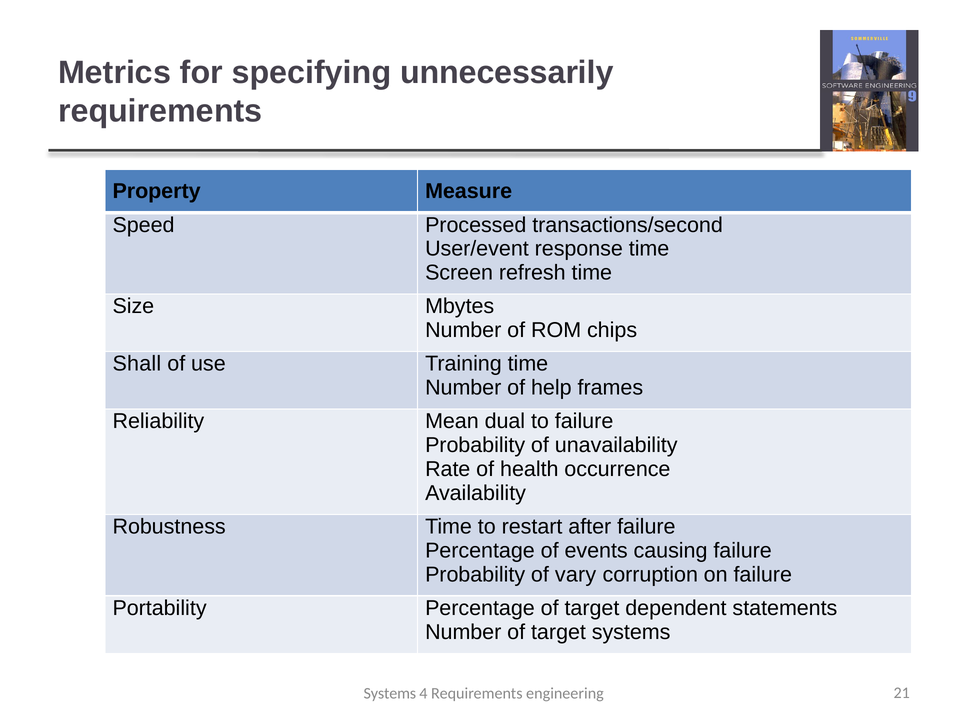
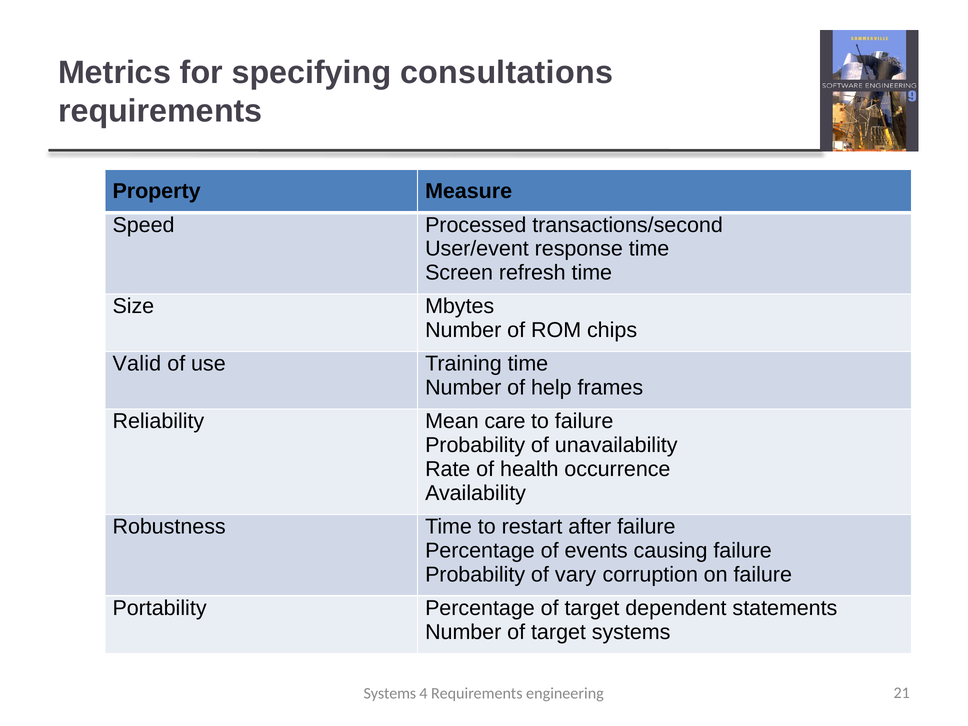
unnecessarily: unnecessarily -> consultations (507, 72)
Shall: Shall -> Valid (137, 364)
dual: dual -> care (505, 421)
